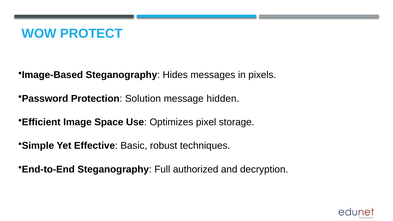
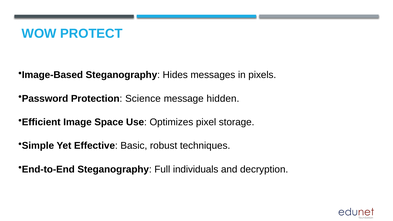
Solution: Solution -> Science (143, 99)
authorized: authorized -> individuals (196, 169)
